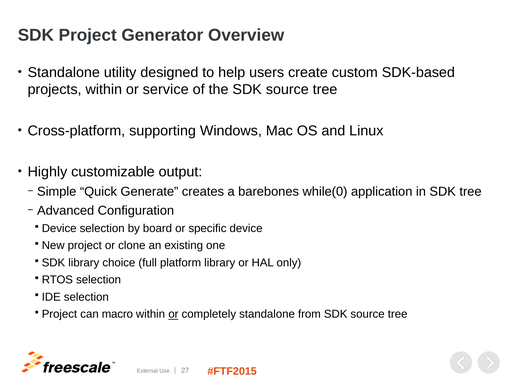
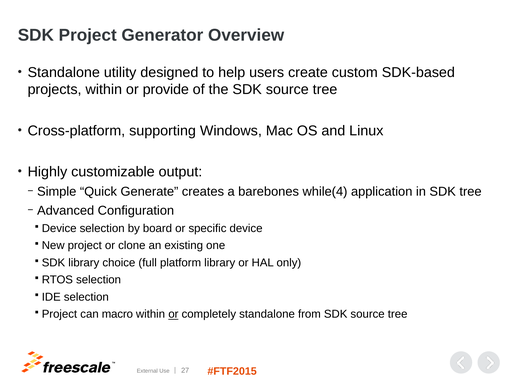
service: service -> provide (166, 90)
while(0: while(0 -> while(4 (325, 192)
